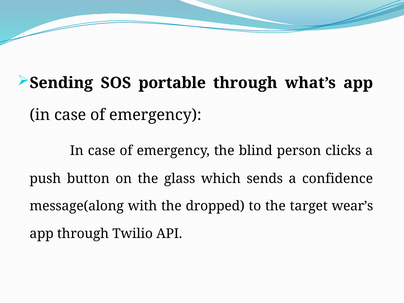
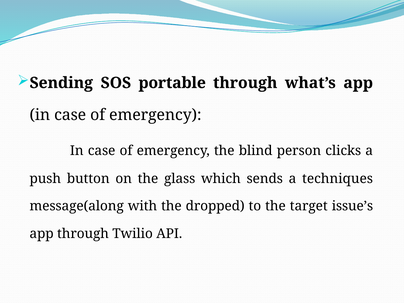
confidence: confidence -> techniques (338, 179)
wear’s: wear’s -> issue’s (352, 206)
